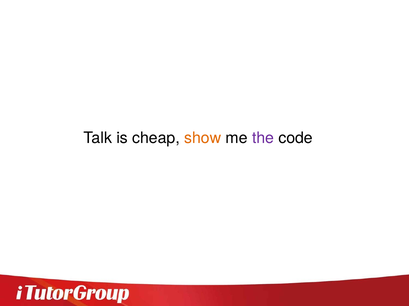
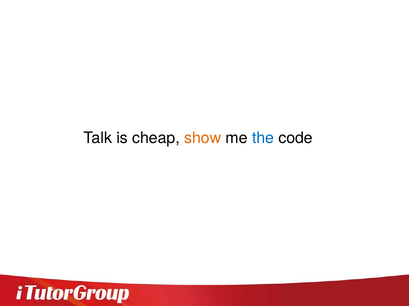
the colour: purple -> blue (263, 138)
